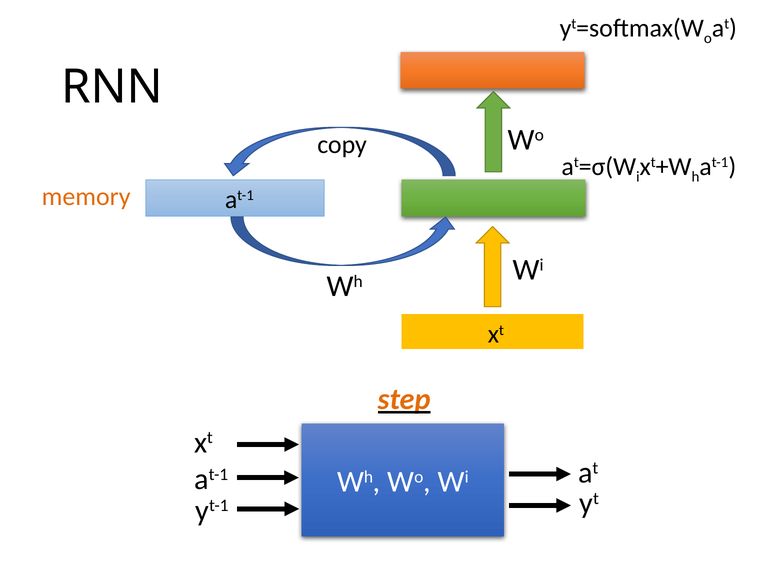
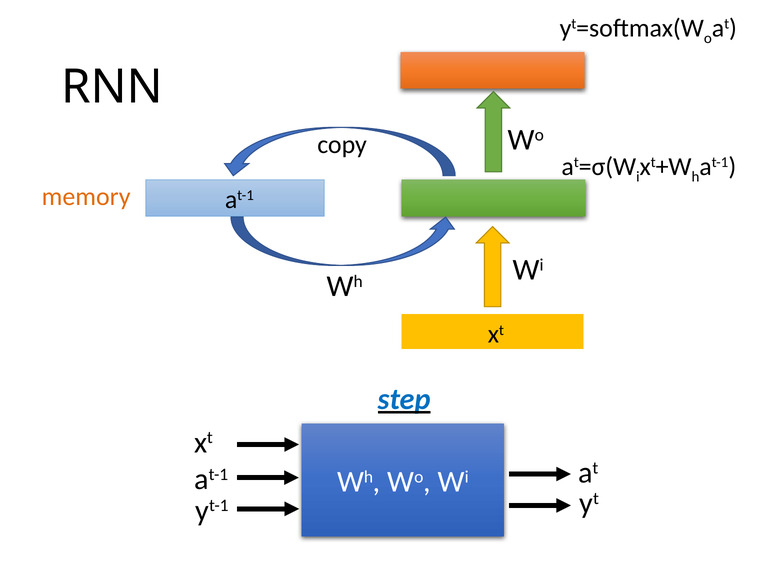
step colour: orange -> blue (404, 400)
